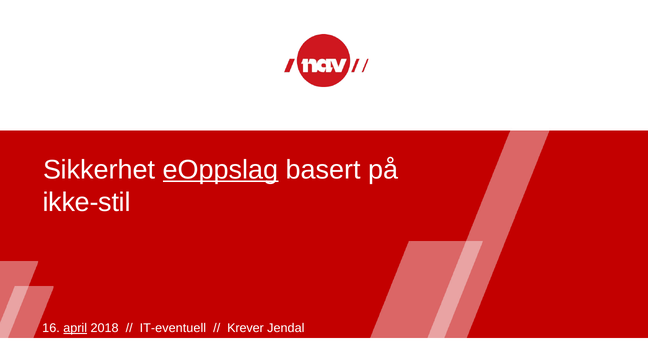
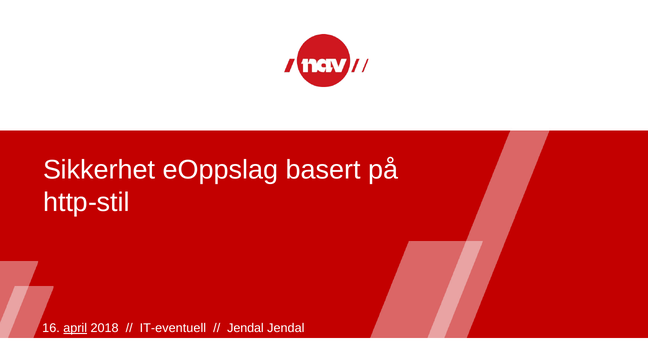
eOppslag underline: present -> none (221, 170)
ikke-stil: ikke-stil -> http-stil (86, 202)
Krever: Krever -> Jendal (245, 328)
